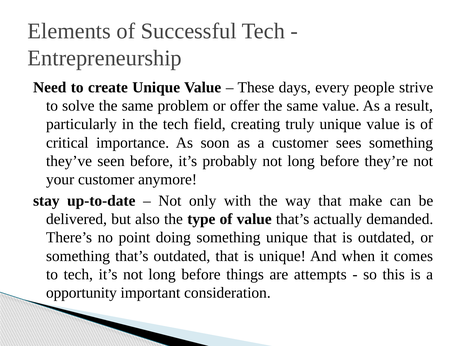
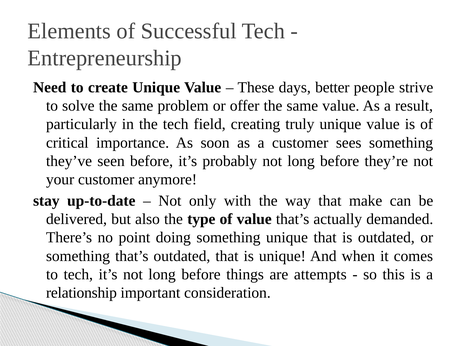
every: every -> better (332, 87)
opportunity: opportunity -> relationship (81, 293)
